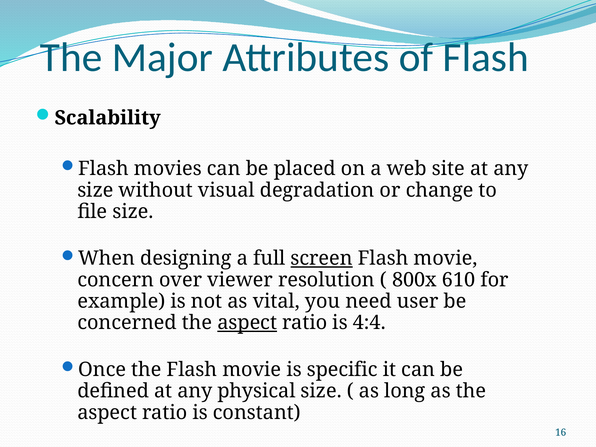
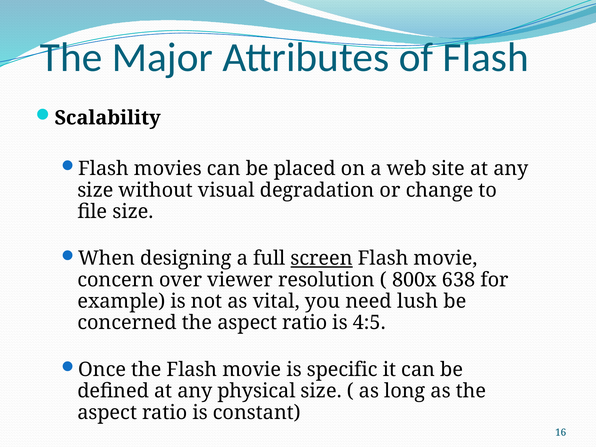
610: 610 -> 638 (459, 280)
user: user -> lush (418, 301)
aspect underline: present -> none (247, 323)
4:4: 4:4 -> 4:5 (369, 323)
